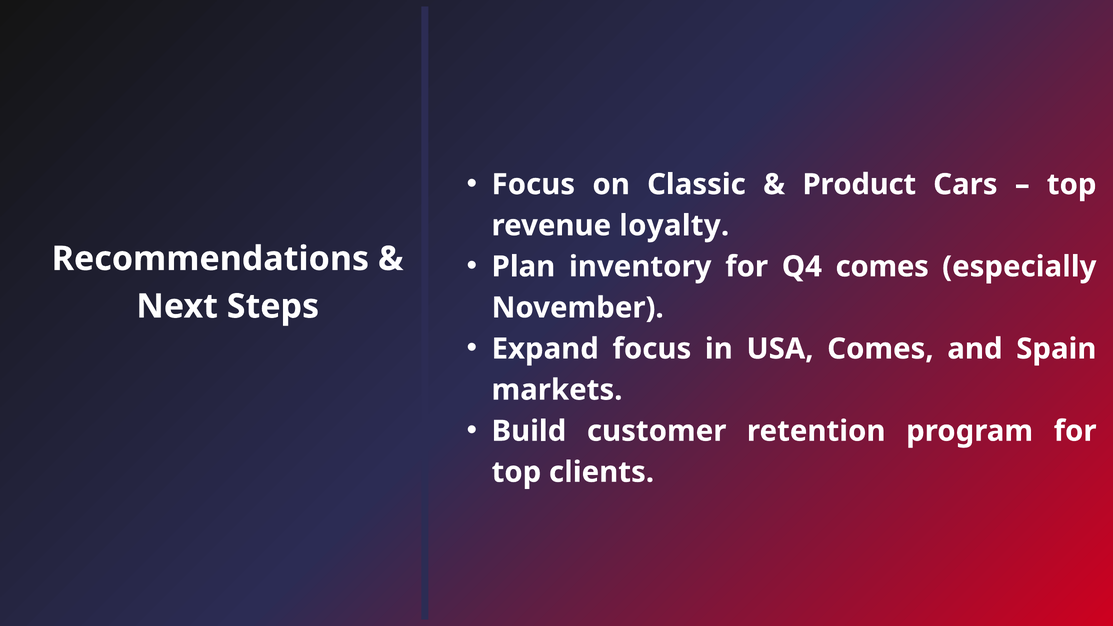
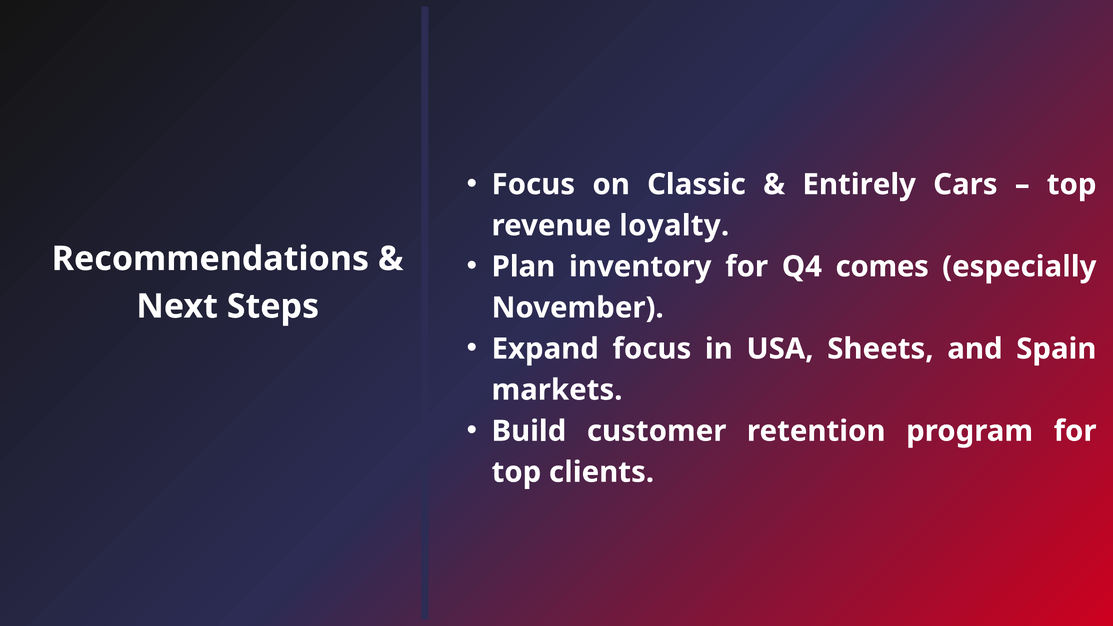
Product: Product -> Entirely (859, 184)
USA Comes: Comes -> Sheets (880, 349)
